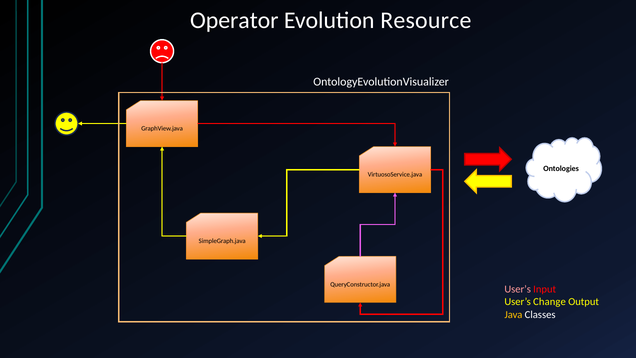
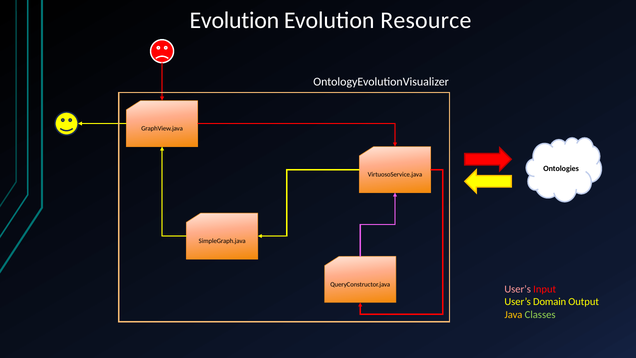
Operator: Operator -> Evolution (234, 20)
Change: Change -> Domain (550, 302)
Classes colour: white -> light green (540, 315)
